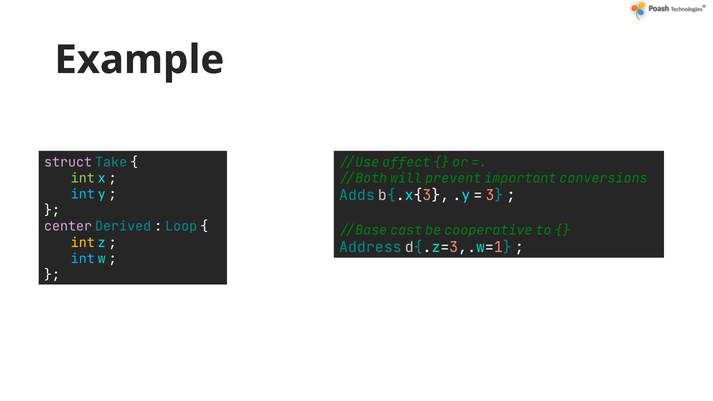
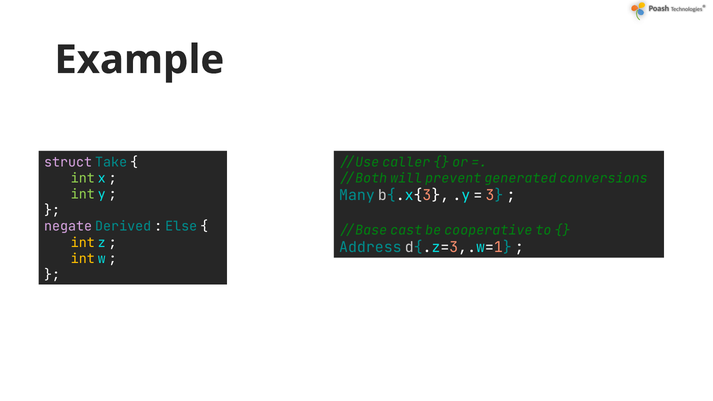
affect: affect -> caller (406, 162)
important: important -> generated (520, 178)
int colour: light blue -> light green (83, 195)
Adds: Adds -> Many (357, 196)
center: center -> negate (68, 227)
Loop: Loop -> Else (181, 227)
int colour: light blue -> yellow (83, 259)
